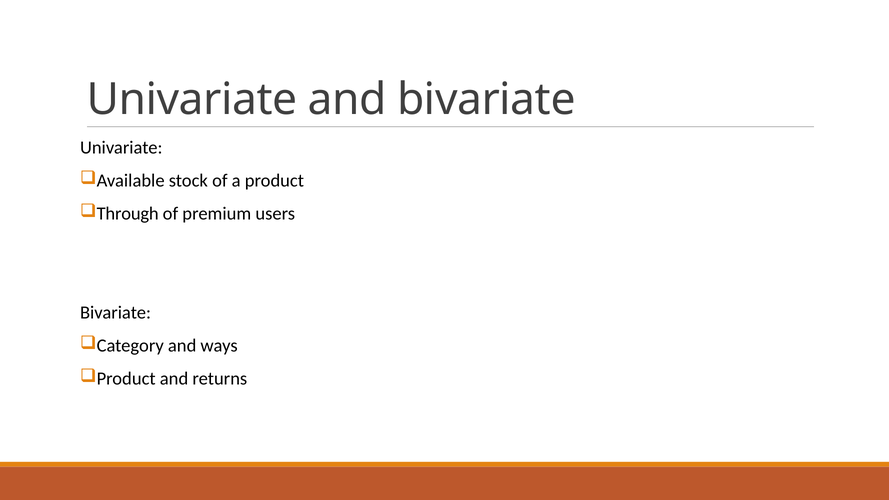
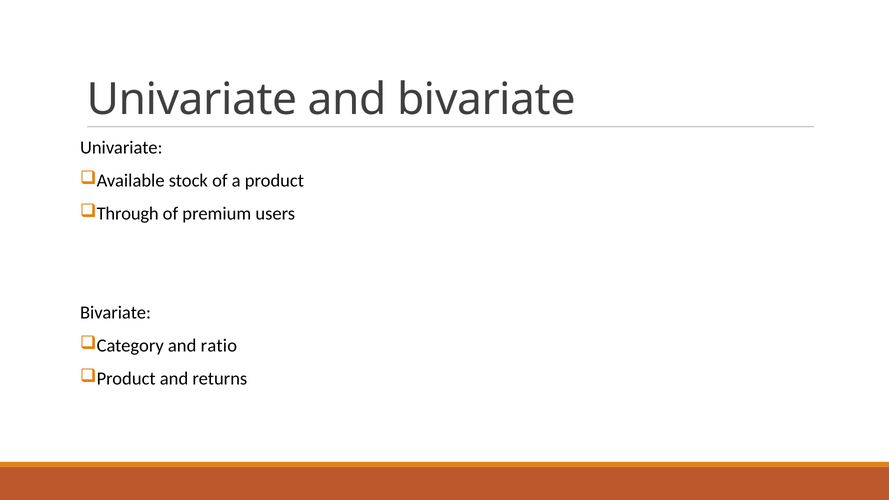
ways: ways -> ratio (219, 346)
